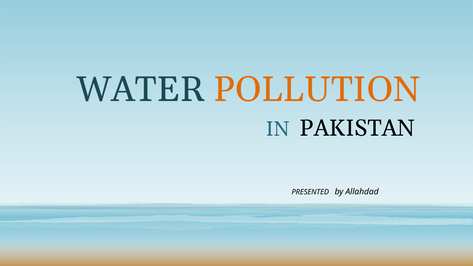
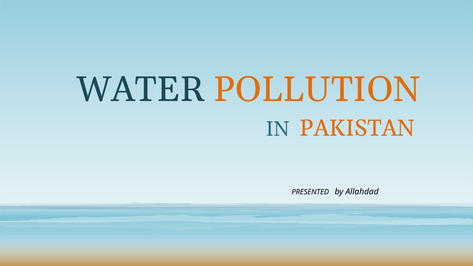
PAKISTAN colour: black -> orange (357, 128)
